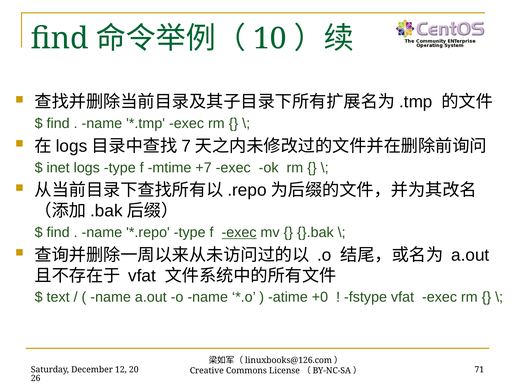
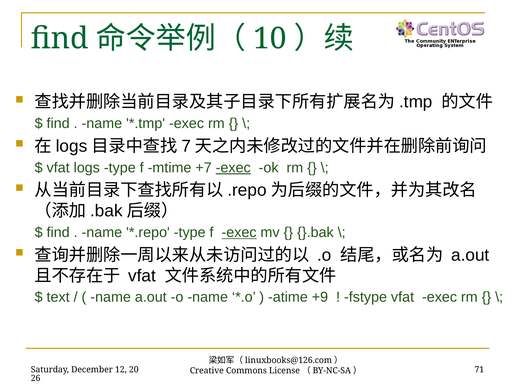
inet: inet -> vfat (58, 167)
exec underline: none -> present (233, 167)
+0: +0 -> +9 (320, 297)
